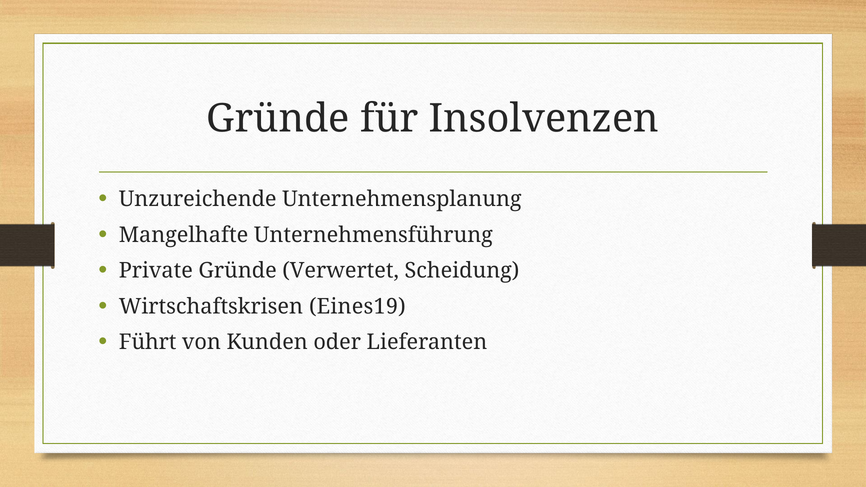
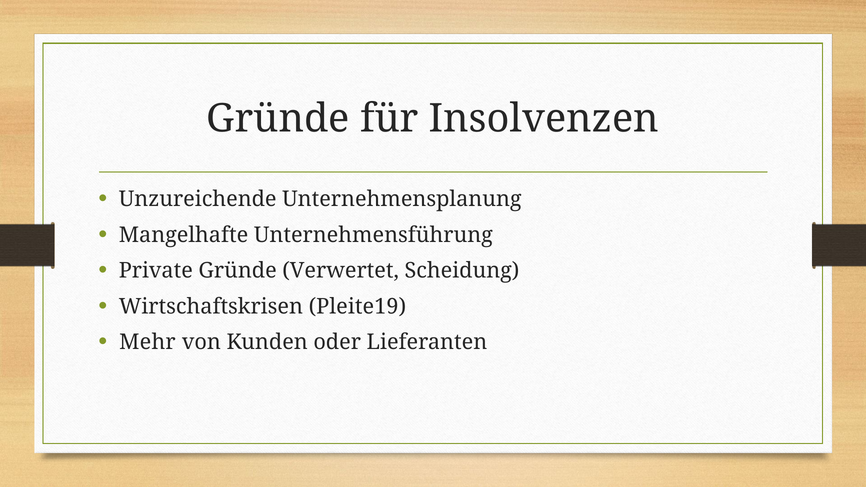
Eines19: Eines19 -> Pleite19 (357, 307)
Führt: Führt -> Mehr (147, 342)
